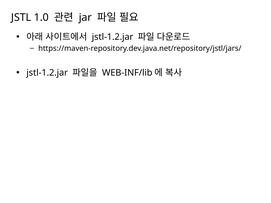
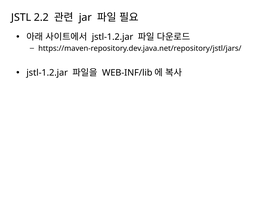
1.0: 1.0 -> 2.2 (41, 17)
